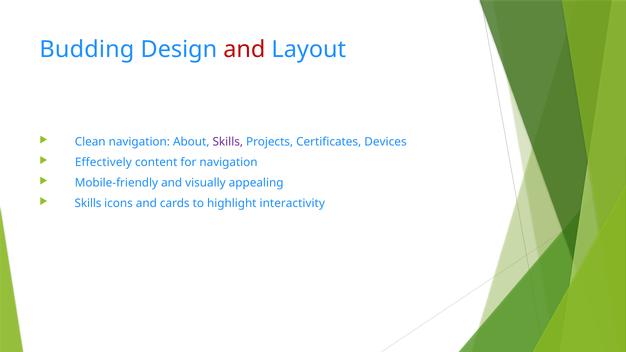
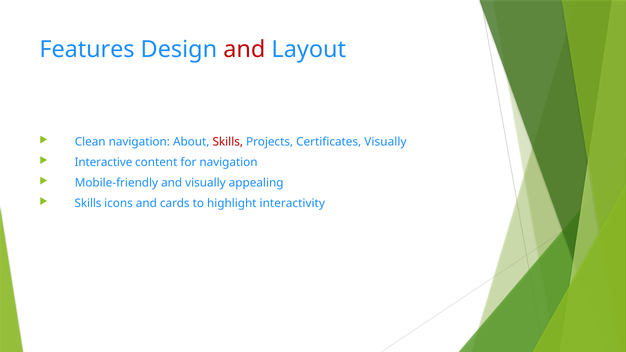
Budding: Budding -> Features (87, 49)
Skills colour: purple -> red (228, 142)
Certificates Devices: Devices -> Visually (385, 142)
Effectively: Effectively -> Interactive (103, 162)
